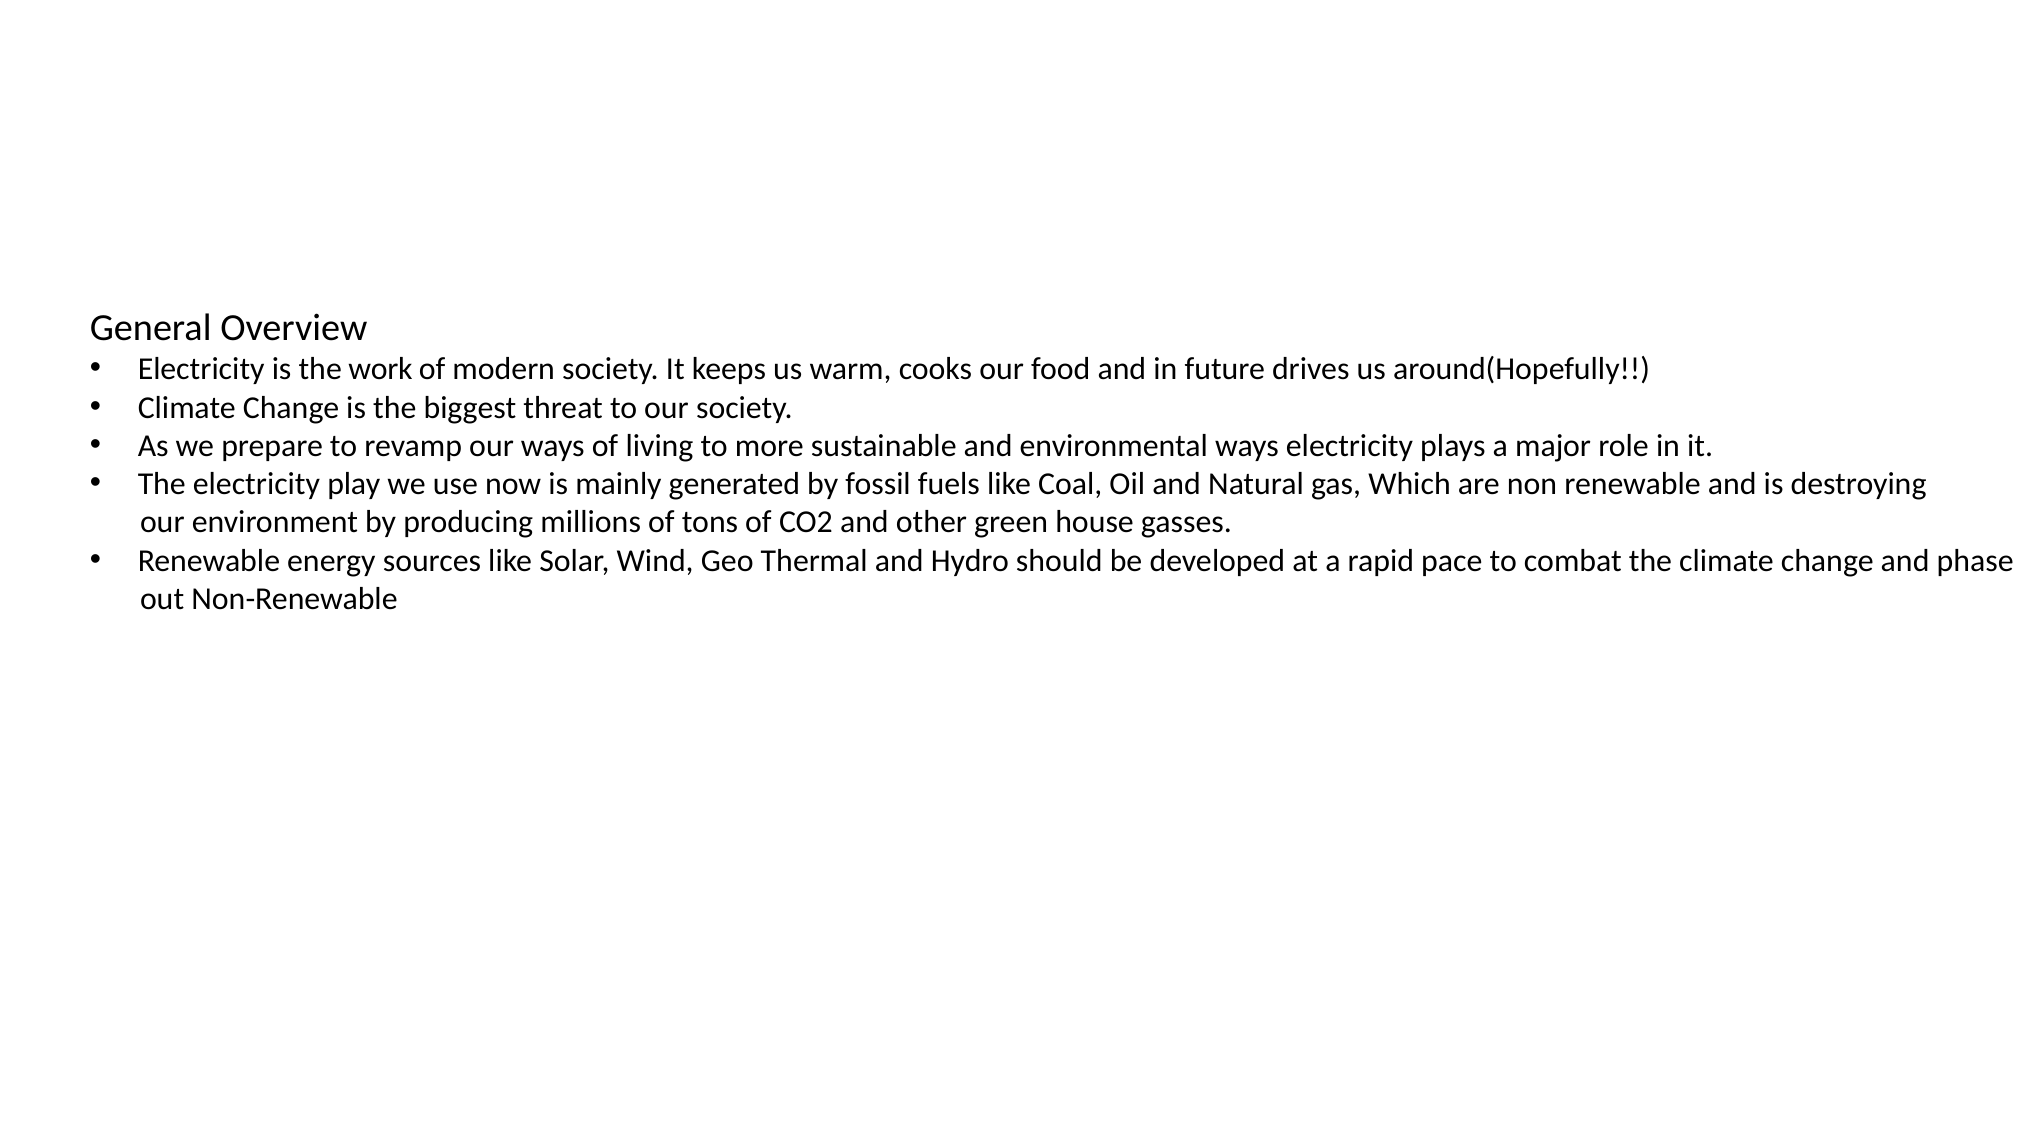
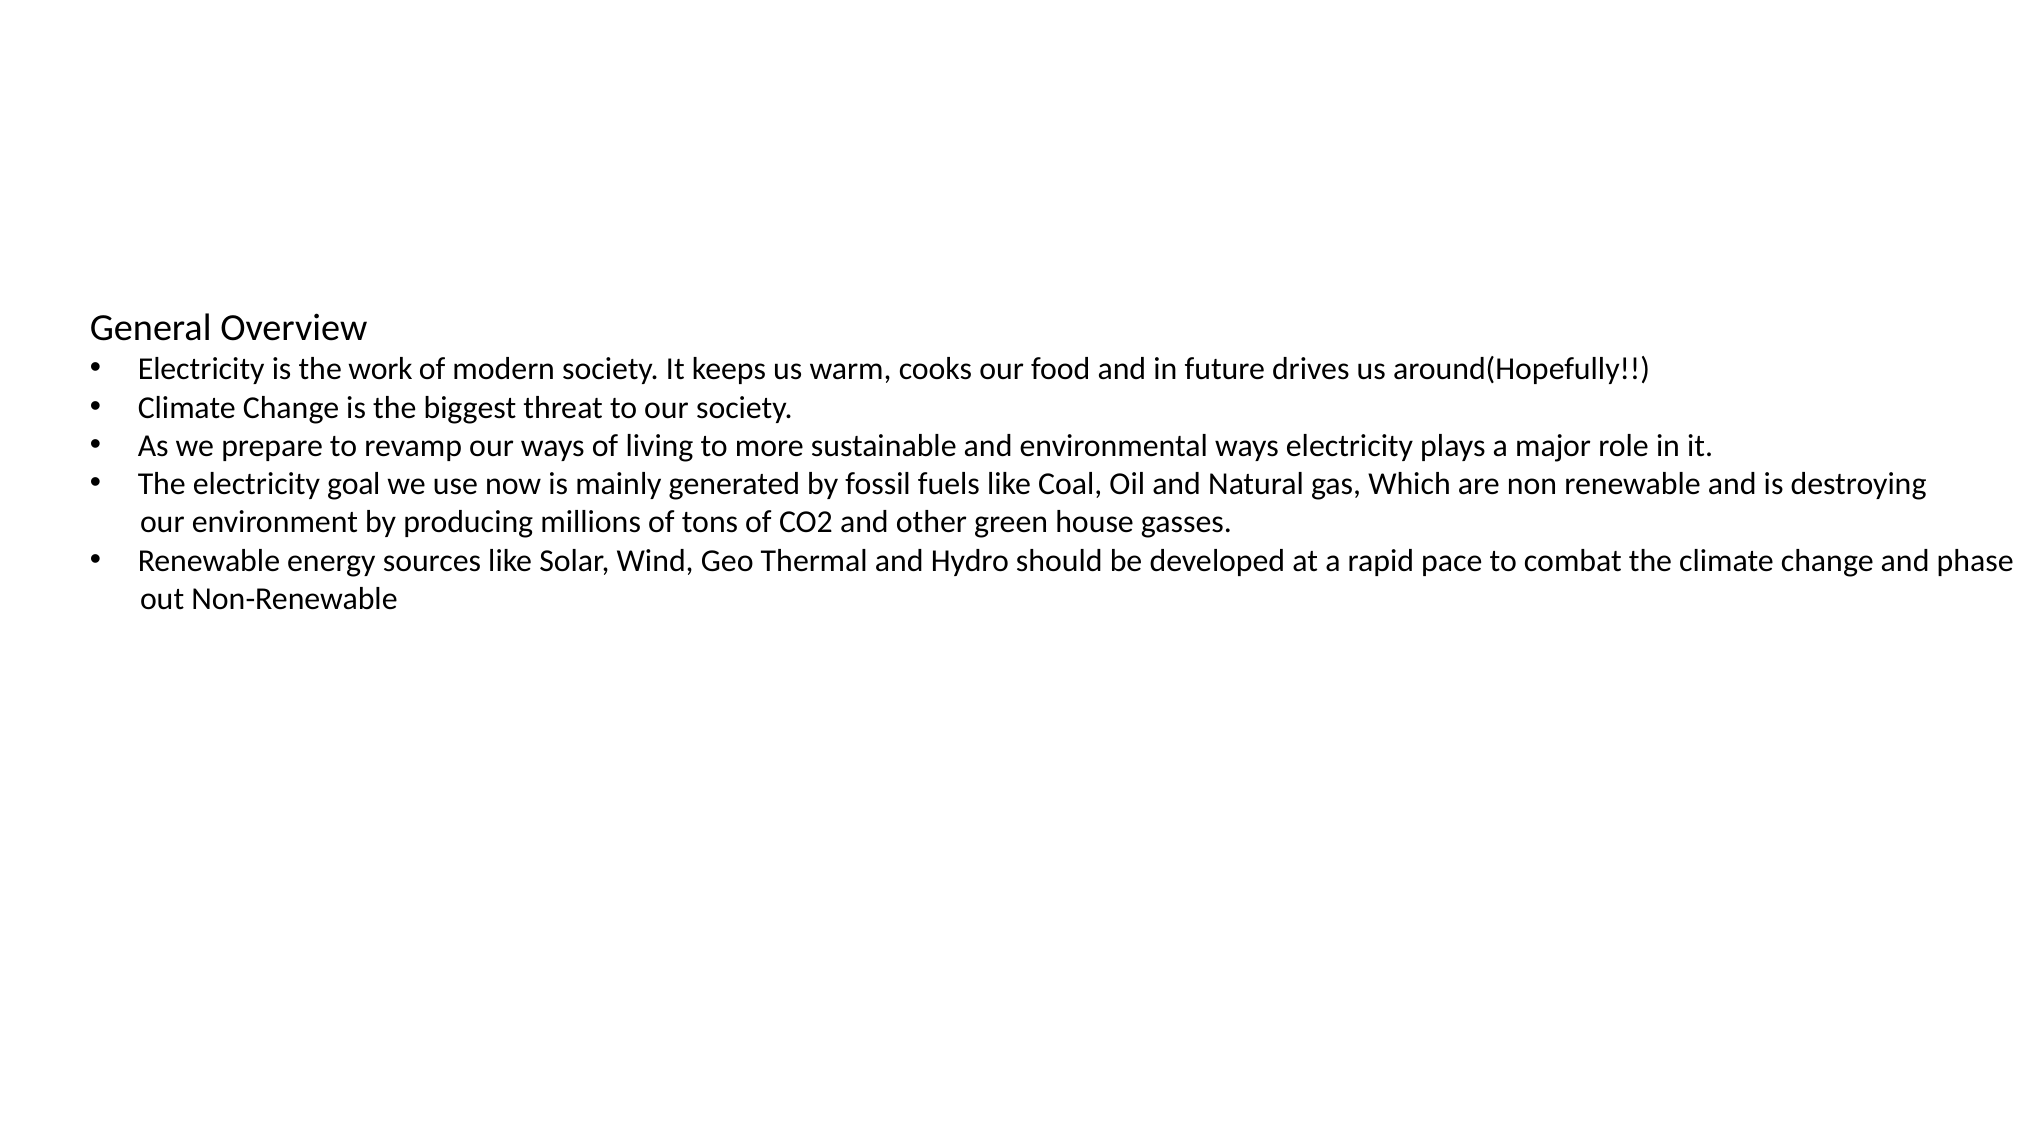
play: play -> goal (354, 484)
